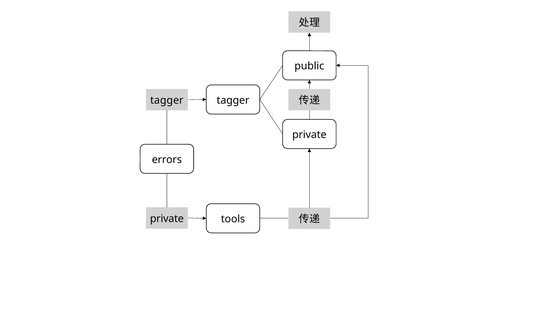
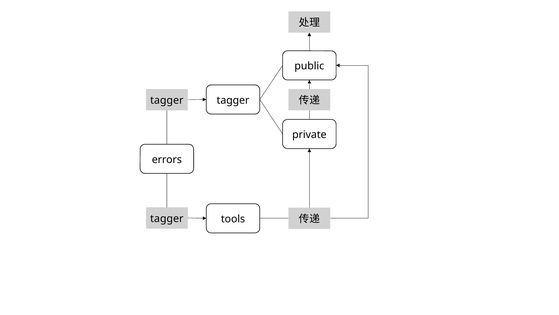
private: private -> tagger (167, 218)
